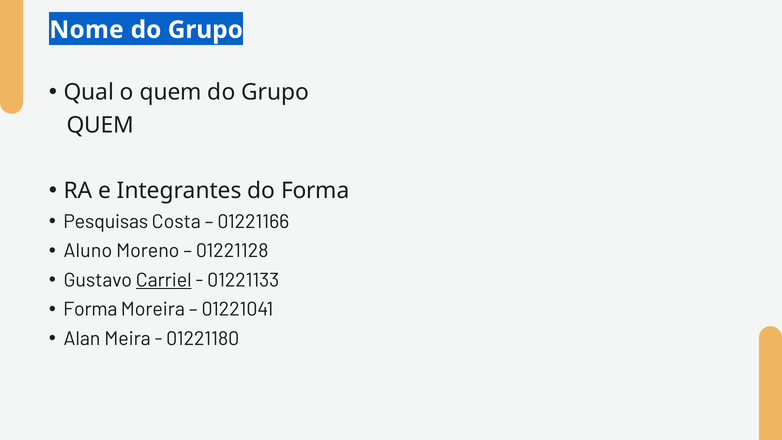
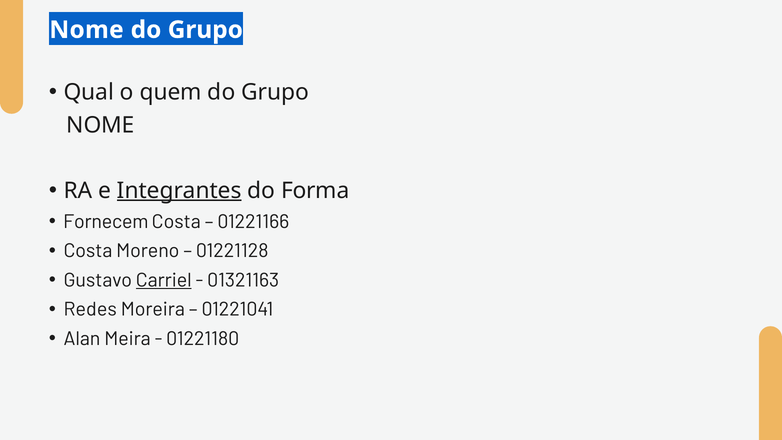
QUEM: QUEM -> NOME (100, 125)
Integrantes underline: none -> present (179, 191)
Pesquisas: Pesquisas -> Fornecem (106, 222)
Aluno: Aluno -> Costa (88, 251)
01221133: 01221133 -> 01321163 (243, 280)
Forma: Forma -> Redes (90, 309)
